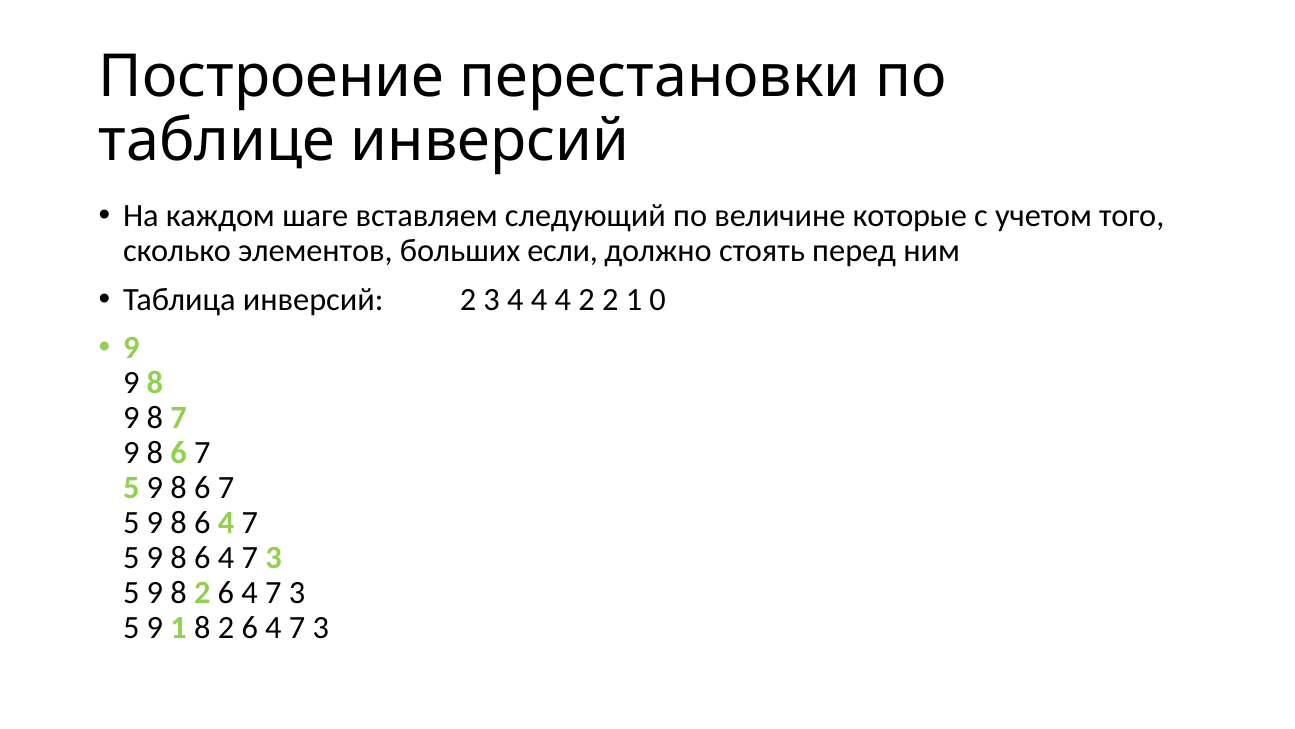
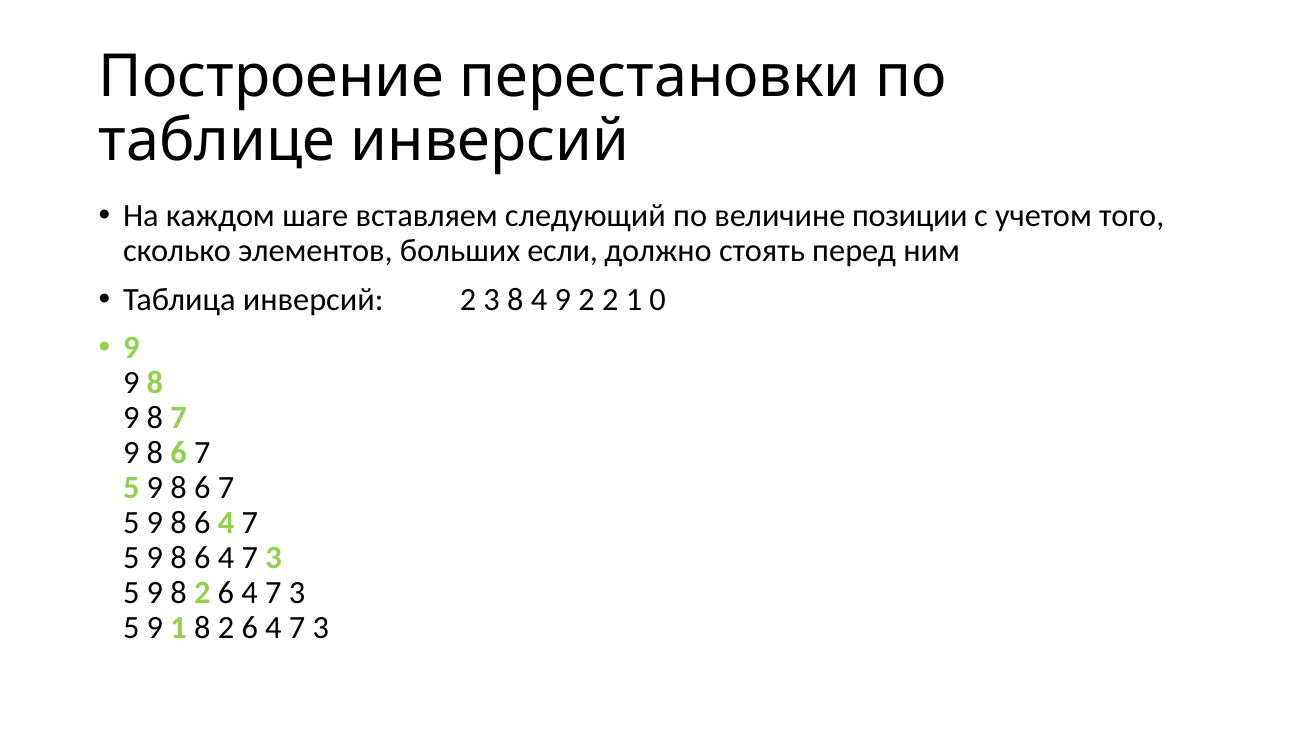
которые: которые -> позиции (910, 216)
3 4: 4 -> 8 (515, 299)
4: 4 -> 9 (563, 299)
